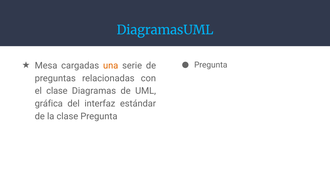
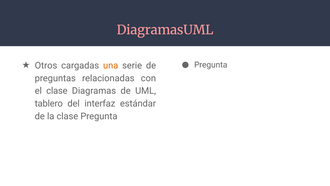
DiagramasUML colour: light blue -> pink (165, 30)
Mesa: Mesa -> Otros (46, 65)
gráfica: gráfica -> tablero (49, 103)
